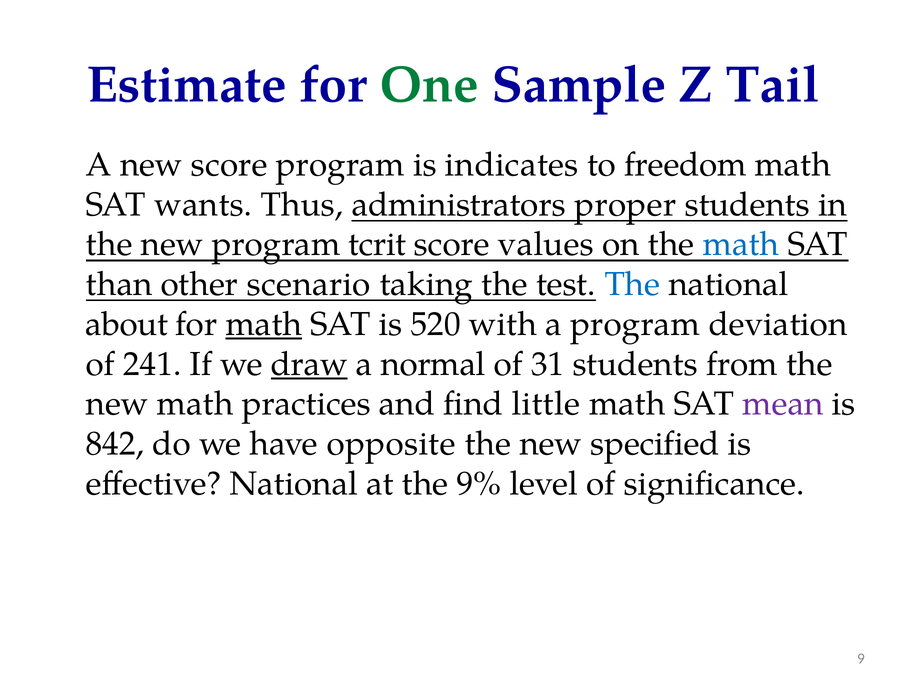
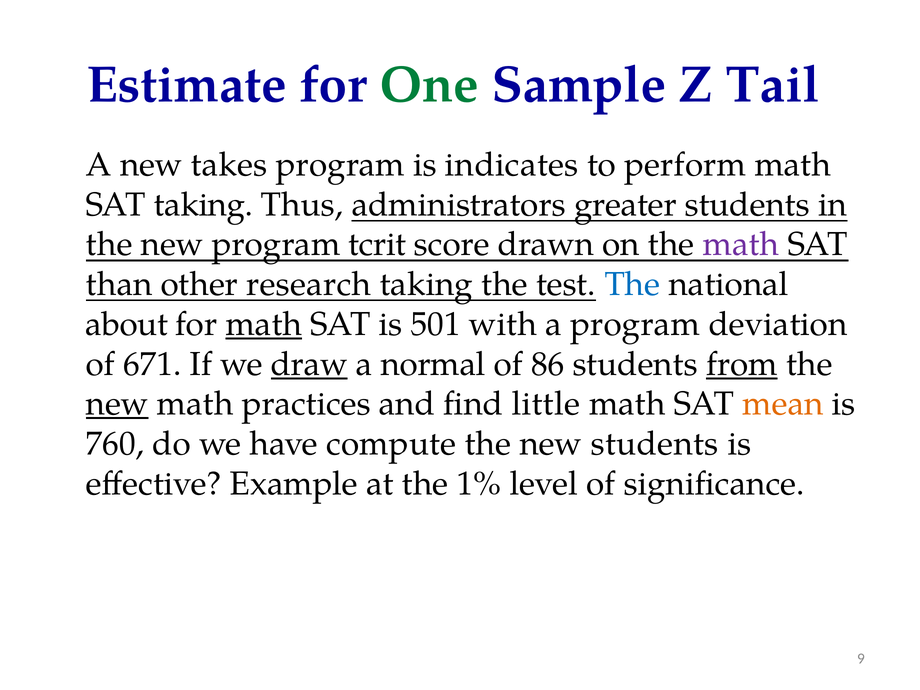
new score: score -> takes (229, 165)
freedom: freedom -> perform (685, 165)
SAT wants: wants -> taking (204, 205)
proper: proper -> greater (625, 205)
values: values -> drawn (546, 245)
math colour: blue -> purple (741, 245)
scenario: scenario -> research (309, 284)
520: 520 -> 501 (436, 324)
241: 241 -> 671 (152, 364)
31: 31 -> 86 (548, 364)
from underline: none -> present (742, 364)
new underline: none -> present (117, 404)
mean colour: purple -> orange (783, 404)
842: 842 -> 760 (115, 444)
opposite: opposite -> compute (391, 444)
new specified: specified -> students (655, 444)
effective National: National -> Example (294, 484)
9%: 9% -> 1% (479, 484)
